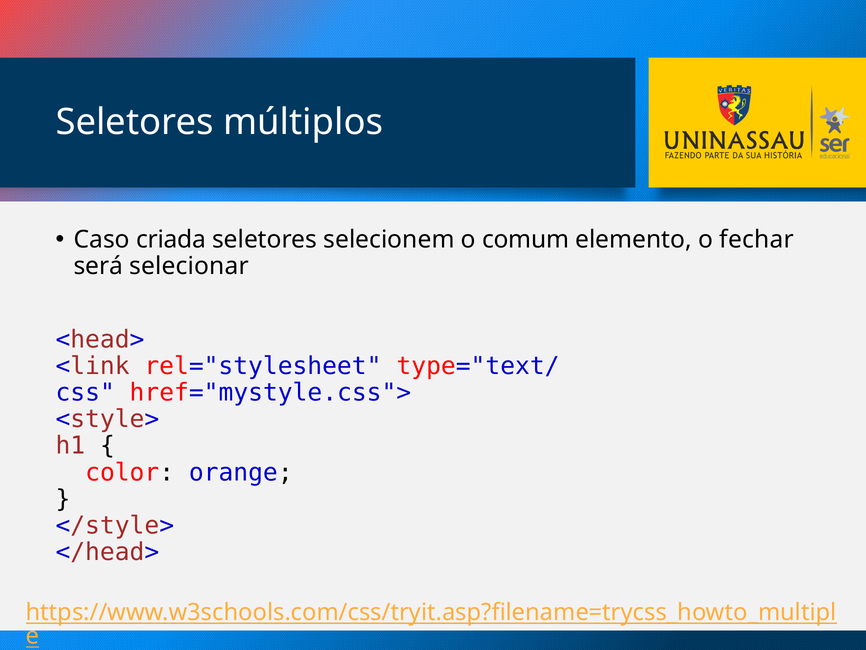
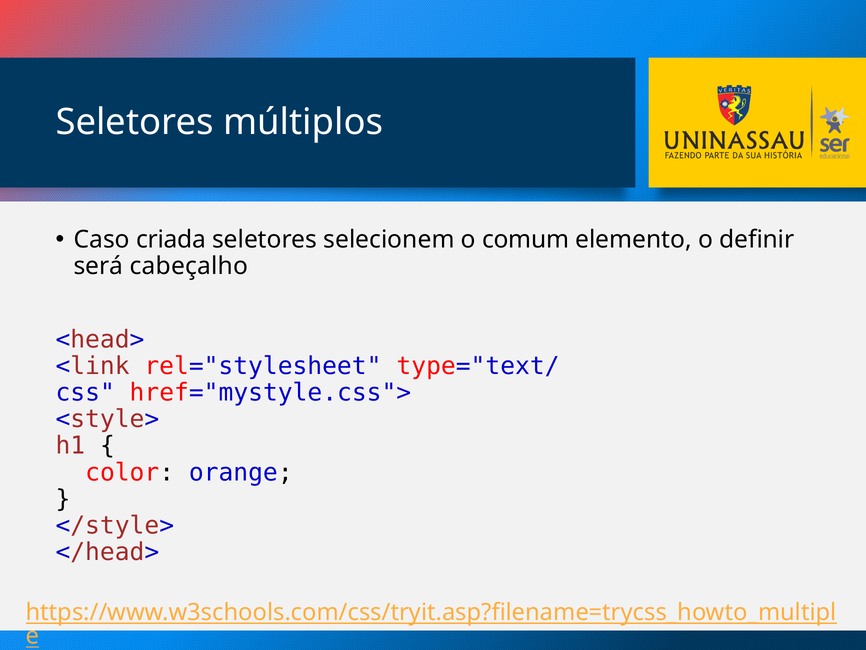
fechar: fechar -> definir (757, 239)
selecionar: selecionar -> cabeçalho (189, 266)
